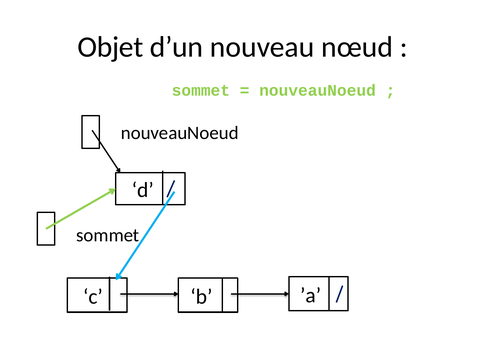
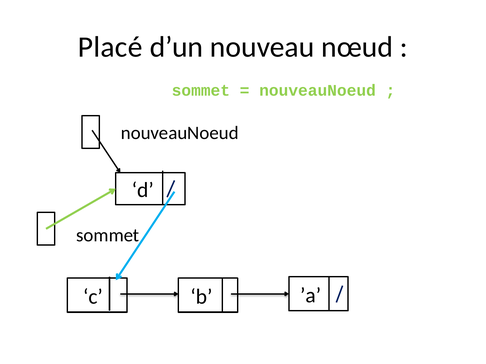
Objet: Objet -> Placé (110, 47)
